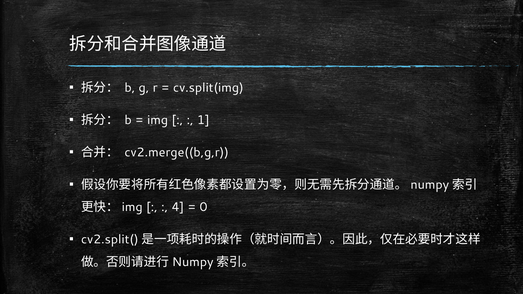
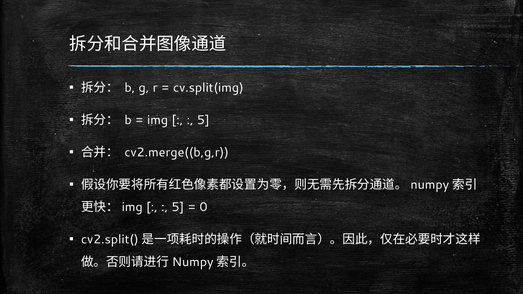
1: 1 -> 5 (203, 120)
4: 4 -> 5 (178, 207)
